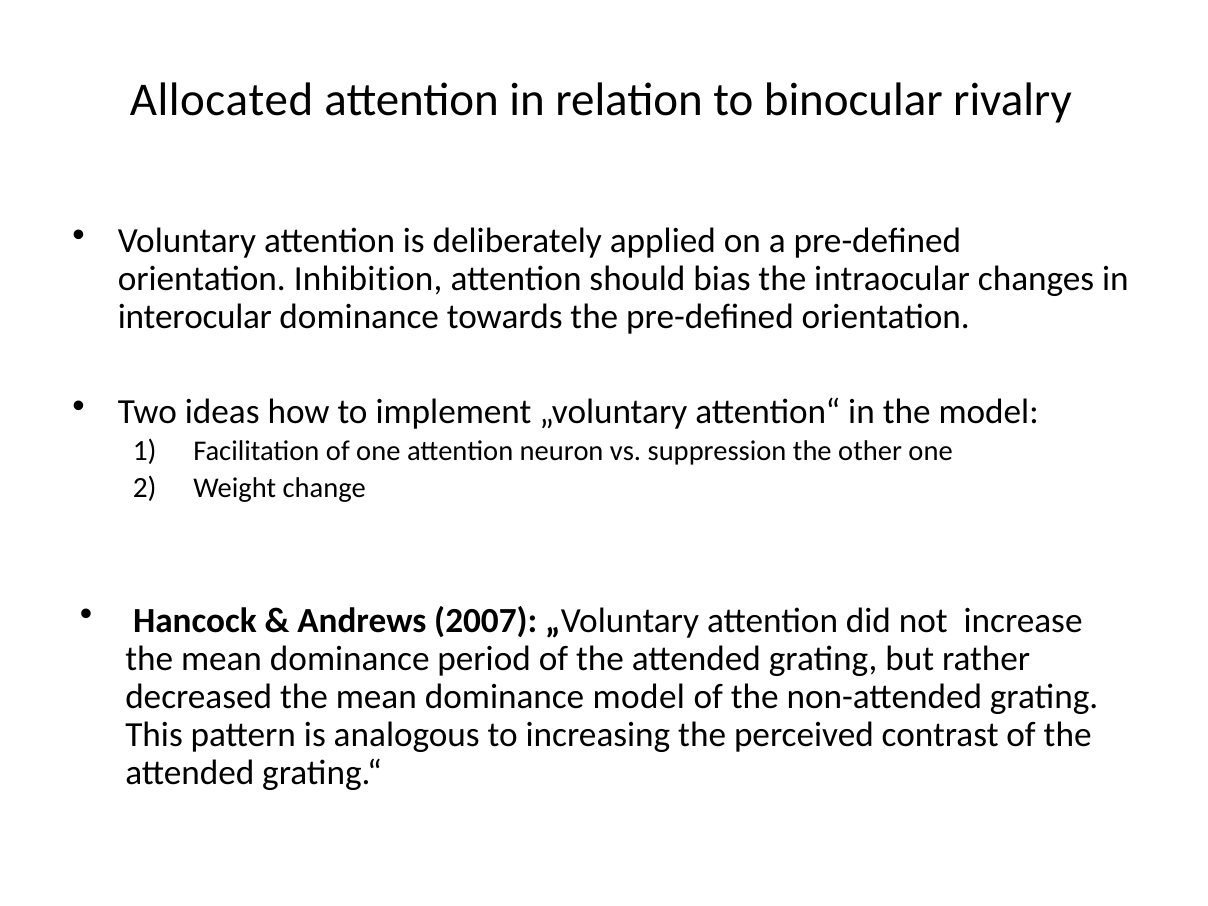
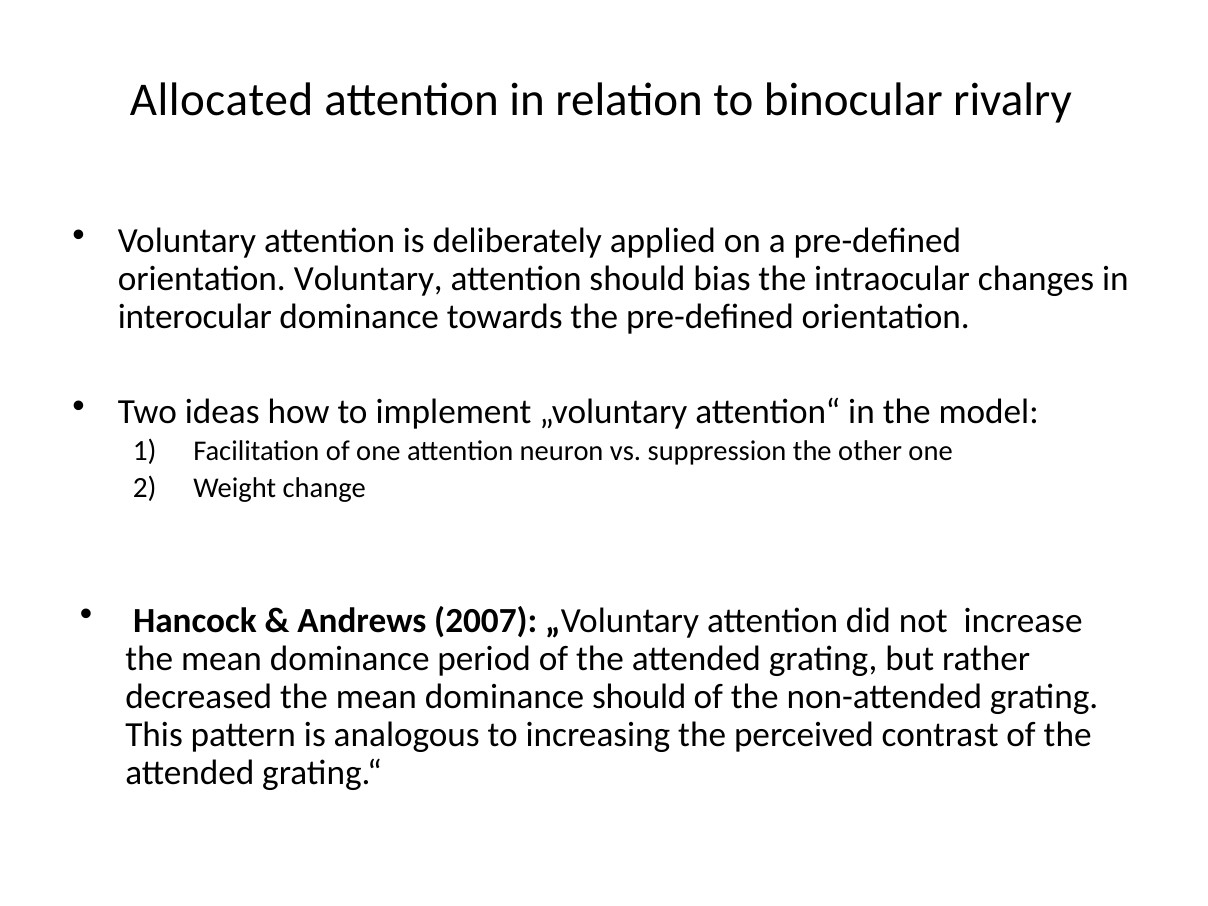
orientation Inhibition: Inhibition -> Voluntary (368, 279)
dominance model: model -> should (639, 697)
